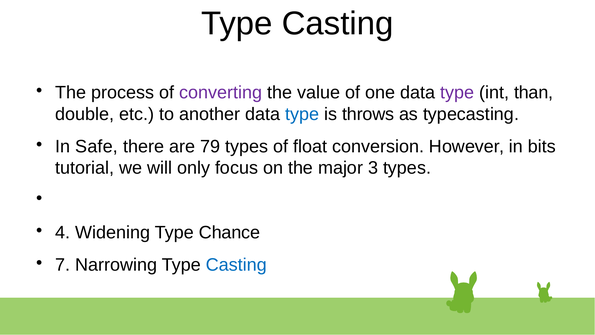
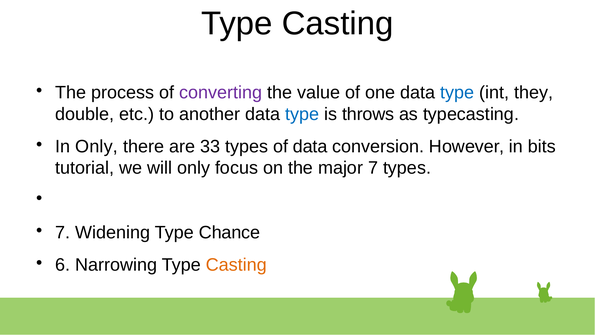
type colour: purple -> blue (457, 92)
than: than -> they (534, 92)
In Safe: Safe -> Only (97, 146)
79: 79 -> 33 (210, 146)
of float: float -> data (310, 146)
major 3: 3 -> 7 (373, 168)
4: 4 -> 7 (63, 232)
7: 7 -> 6 (63, 265)
Casting colour: blue -> orange (236, 265)
